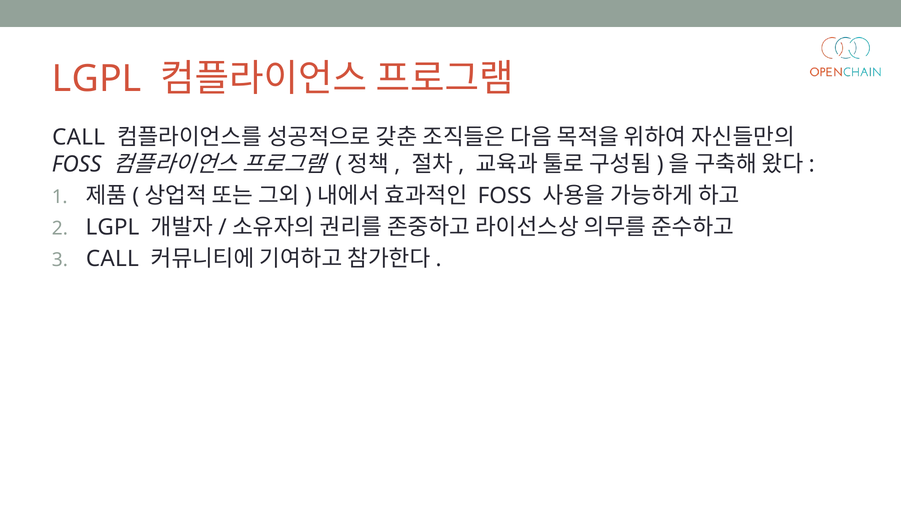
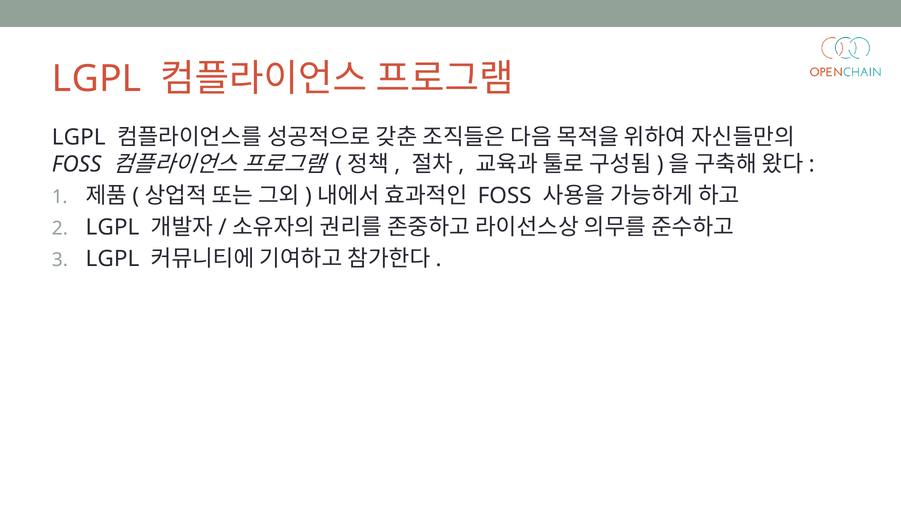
CALL: CALL -> LGPL (79, 137)
CALL: CALL -> LGPL (113, 259)
